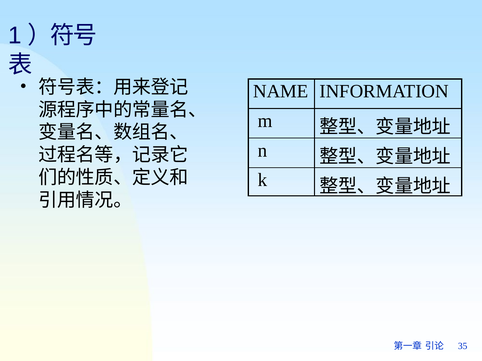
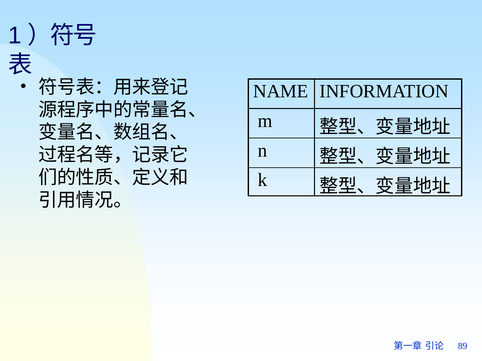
35: 35 -> 89 (463, 346)
